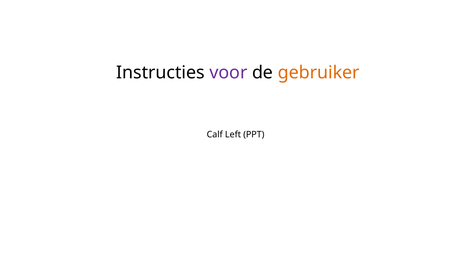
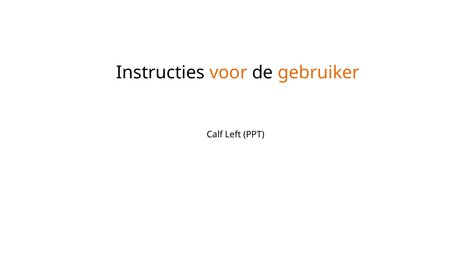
voor colour: purple -> orange (228, 72)
